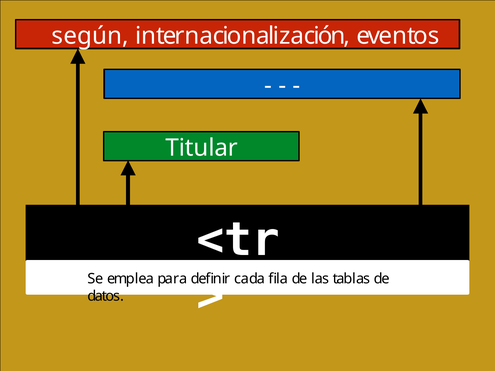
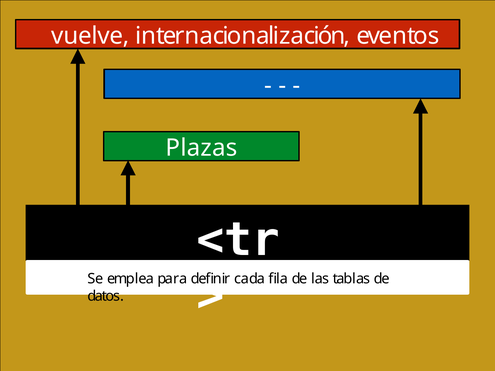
según: según -> vuelve (90, 36)
Titular: Titular -> Plazas (202, 148)
